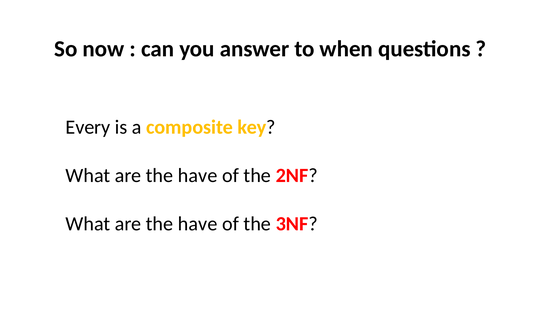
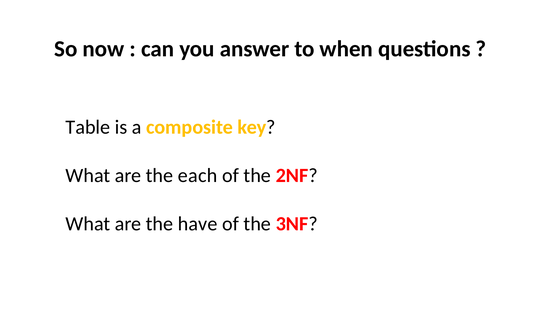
Every: Every -> Table (88, 127)
have: have -> each (198, 175)
